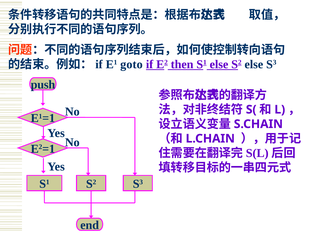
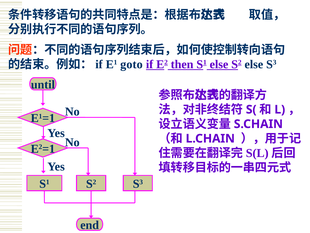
push: push -> until (43, 84)
